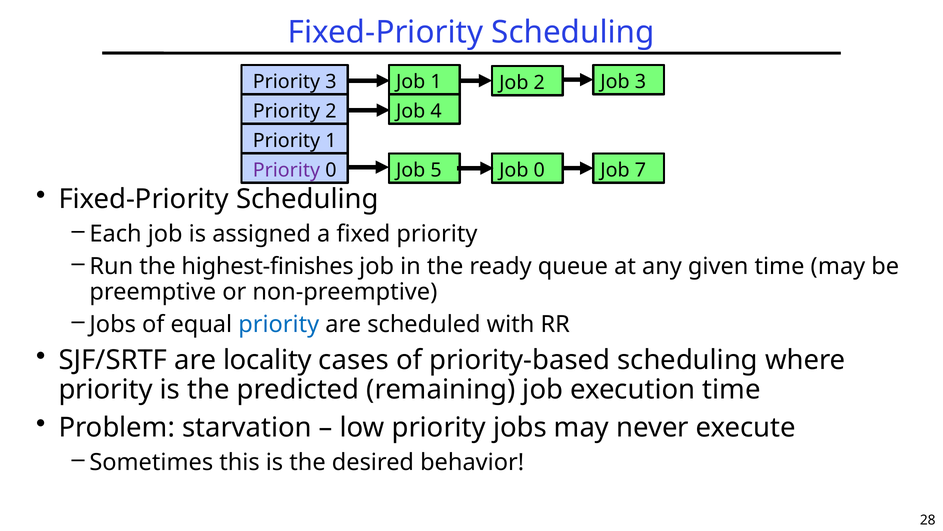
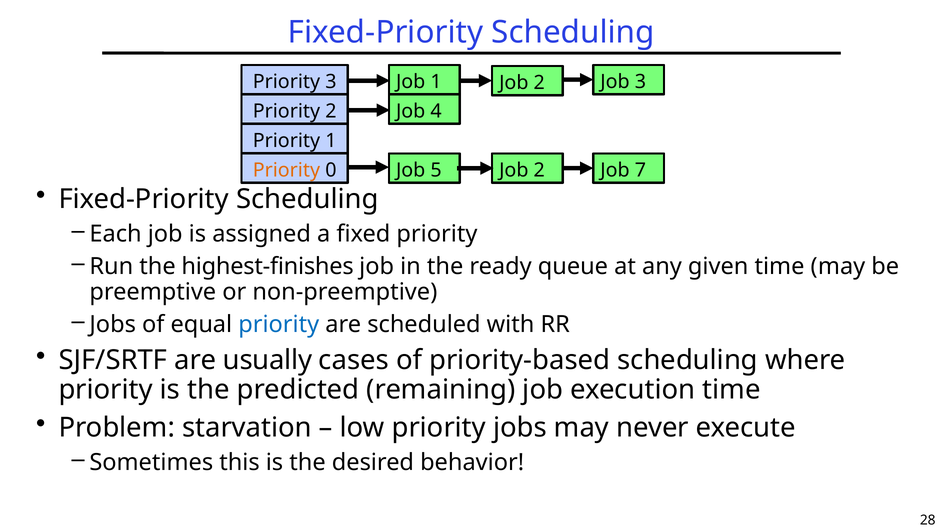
Priority colour: purple -> orange (286, 170)
5 Job 0: 0 -> 2 (539, 170)
locality: locality -> usually (267, 360)
